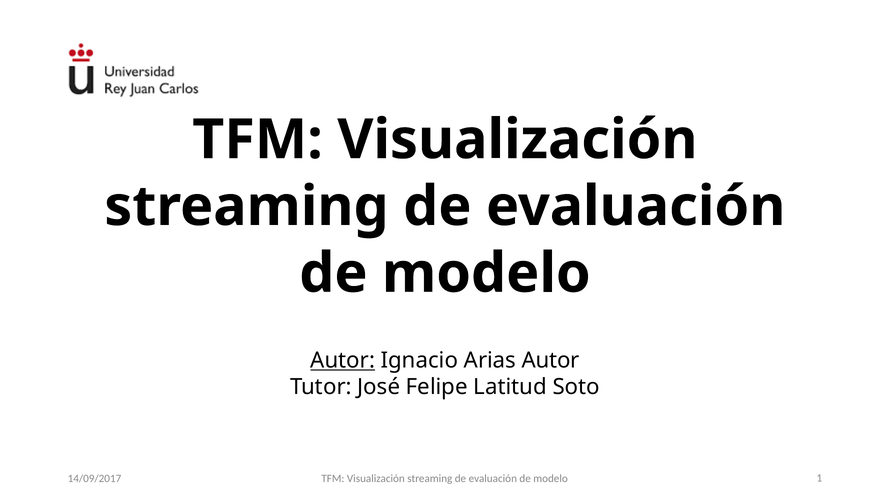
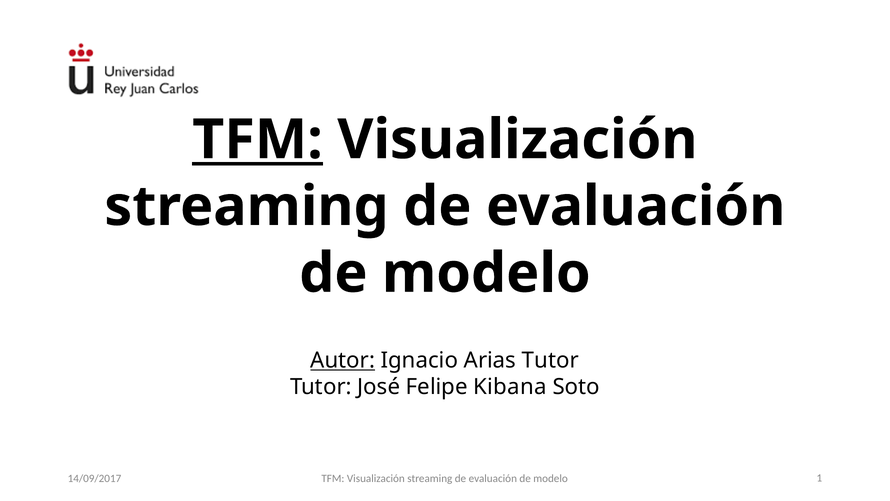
TFM underline: none -> present (258, 140)
Arias Autor: Autor -> Tutor (551, 360)
Latitud: Latitud -> Kibana (510, 387)
